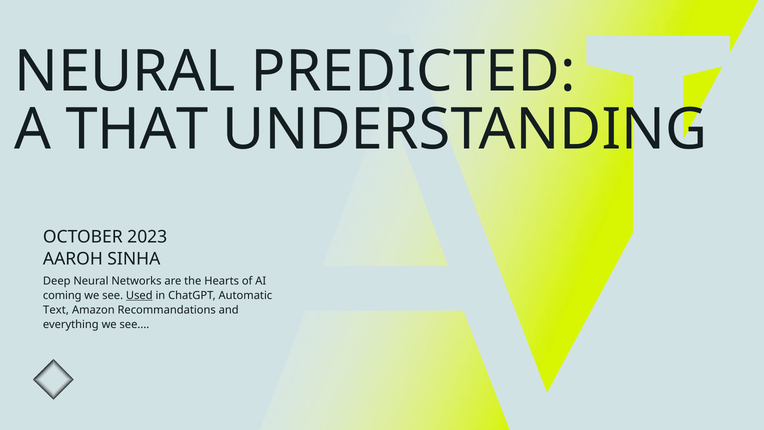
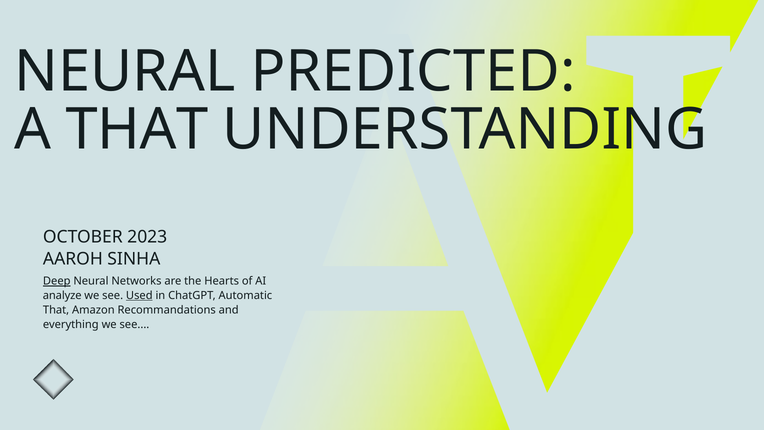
Deep underline: none -> present (57, 281)
coming: coming -> analyze (62, 295)
Text: Text -> That (56, 310)
